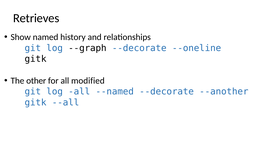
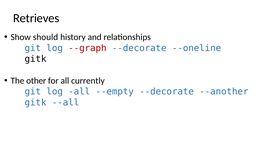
named: named -> should (45, 37)
--graph colour: black -> red (87, 48)
modified: modified -> currently (88, 81)
--named: --named -> --empty (115, 92)
